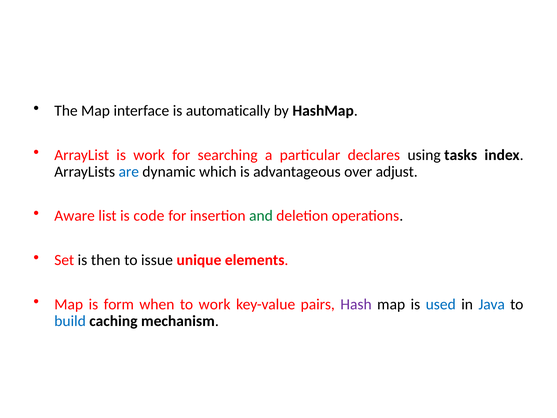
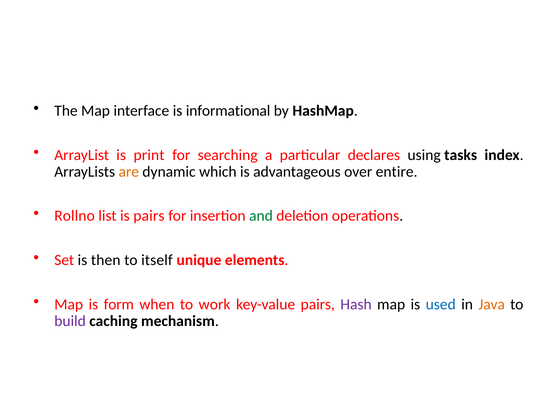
automatically: automatically -> informational (228, 111)
is work: work -> print (149, 155)
are colour: blue -> orange (129, 172)
adjust: adjust -> entire (397, 172)
Aware: Aware -> Rollno (75, 216)
is code: code -> pairs (149, 216)
issue: issue -> itself (157, 260)
Java colour: blue -> orange (492, 304)
build colour: blue -> purple (70, 321)
